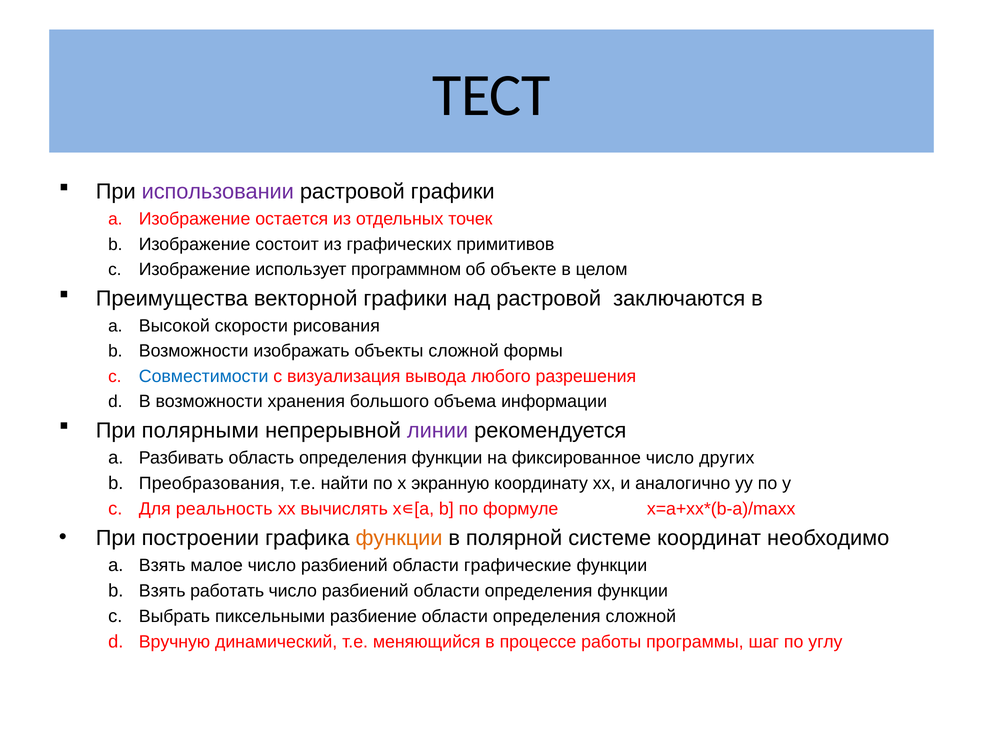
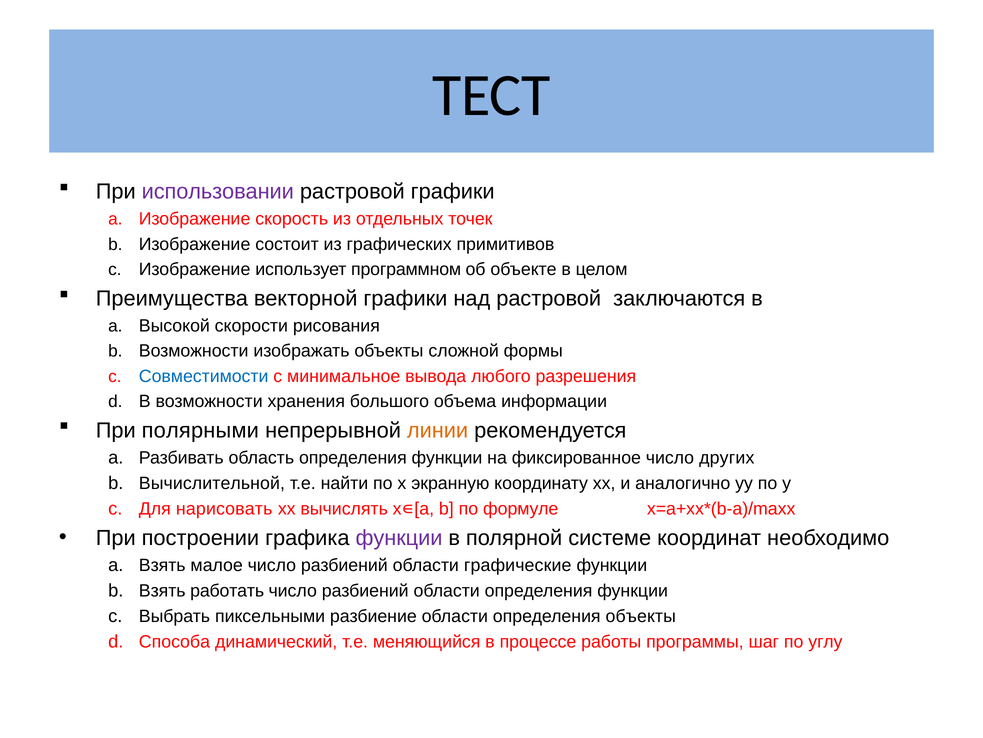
остается: остается -> скорость (292, 219)
визуализация: визуализация -> минимальное (344, 376)
линии colour: purple -> orange (438, 430)
Преобразования: Преобразования -> Вычислительной (212, 483)
реальность: реальность -> нарисовать (224, 508)
функции colour: orange -> purple (399, 537)
определения сложной: сложной -> объекты (641, 616)
Вручную: Вручную -> Способа (174, 641)
